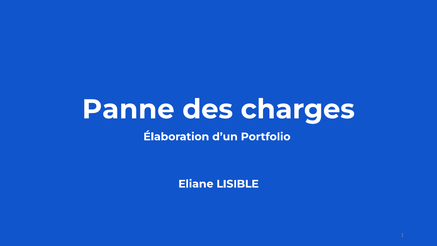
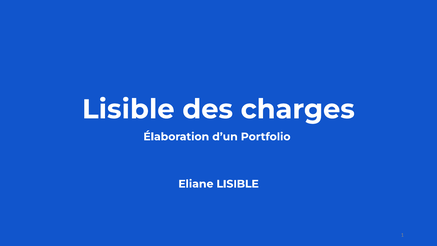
Panne: Panne -> Lisible (128, 109)
